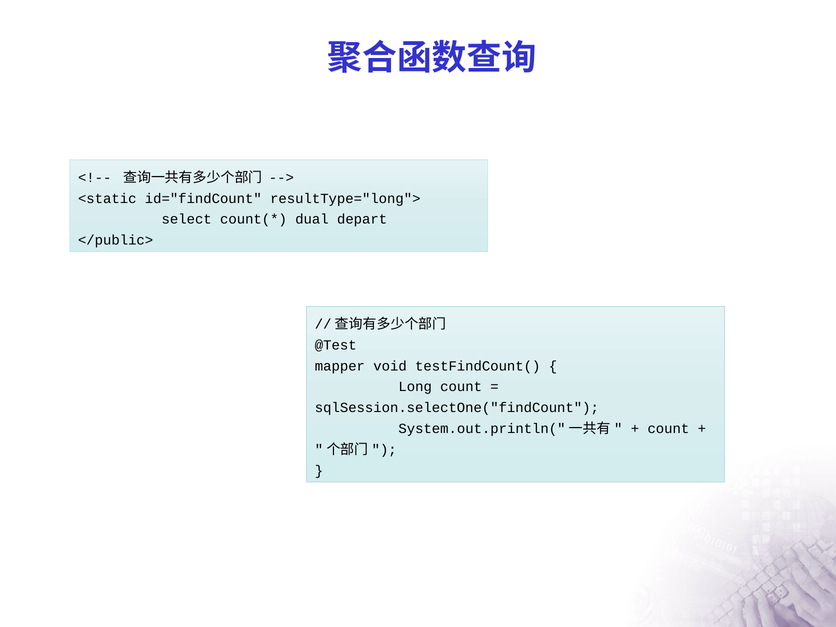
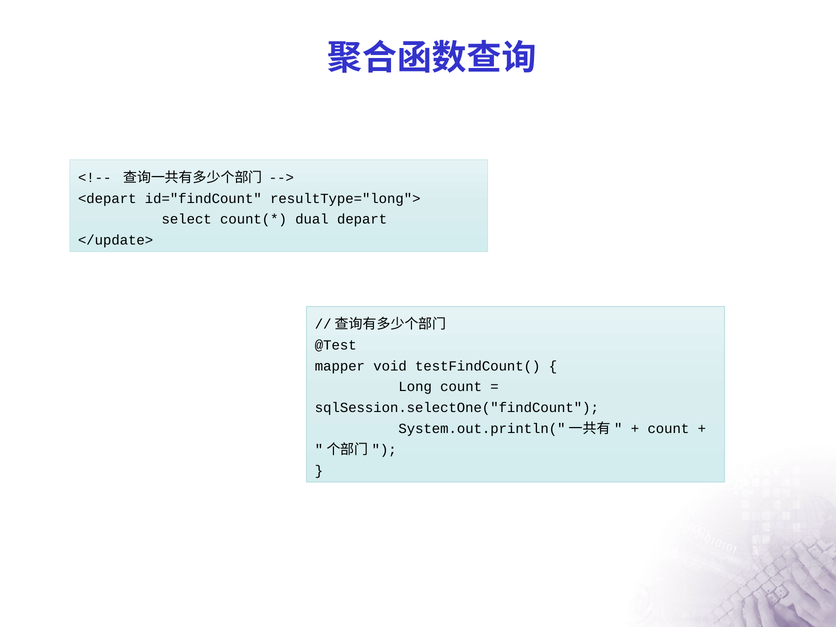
<static: <static -> <depart (107, 198)
</public>: </public> -> </update> (116, 240)
